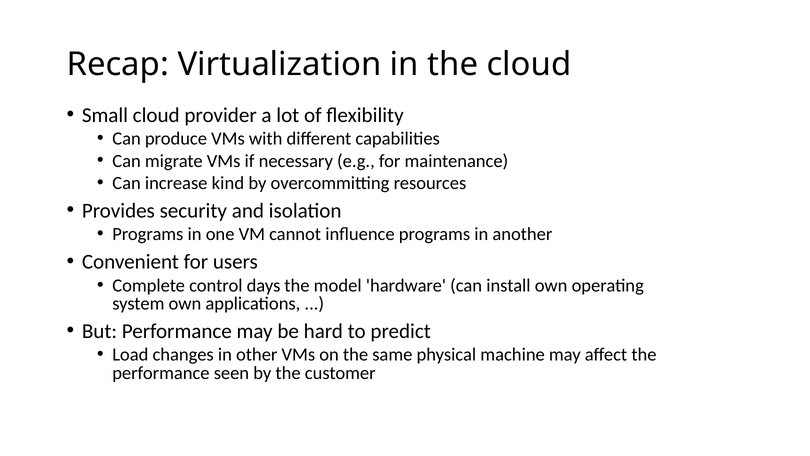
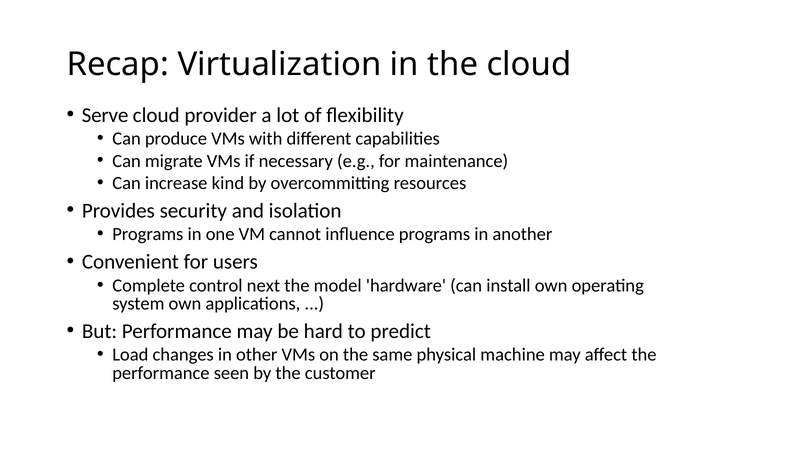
Small: Small -> Serve (105, 115)
days: days -> next (263, 285)
